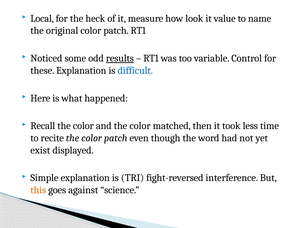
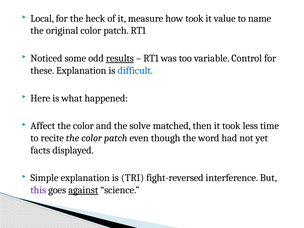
how look: look -> took (194, 18)
Recall: Recall -> Affect (43, 126)
and the color: color -> solve (140, 126)
exist: exist -> facts (40, 150)
this colour: orange -> purple (38, 190)
against underline: none -> present (83, 190)
